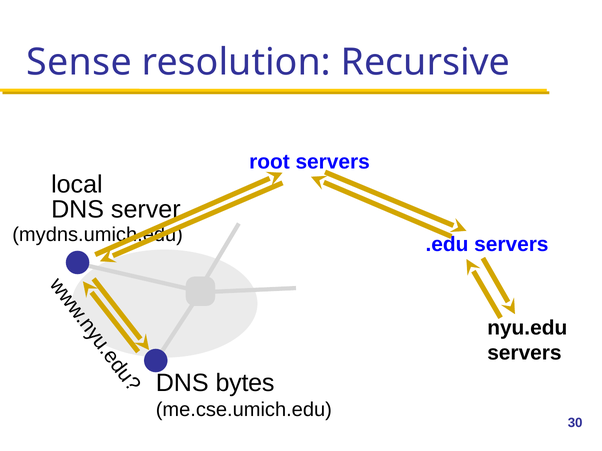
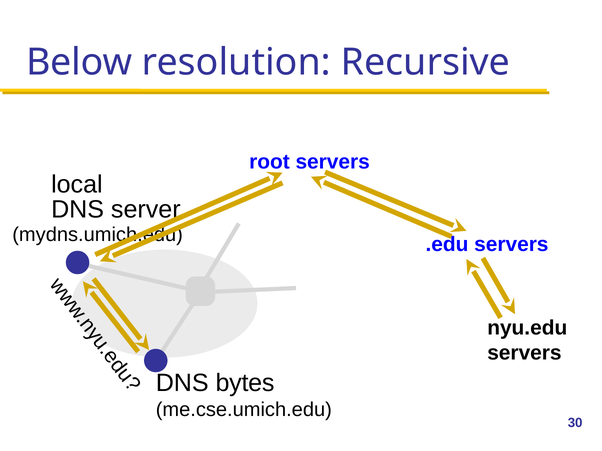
Sense: Sense -> Below (79, 62)
